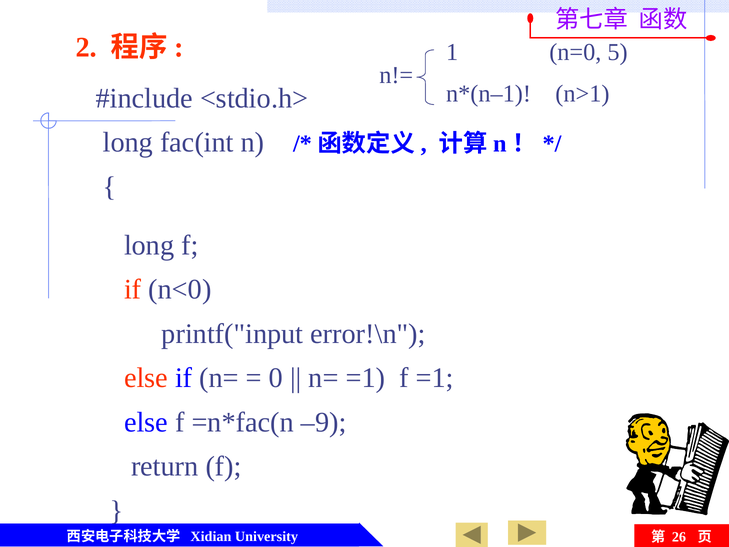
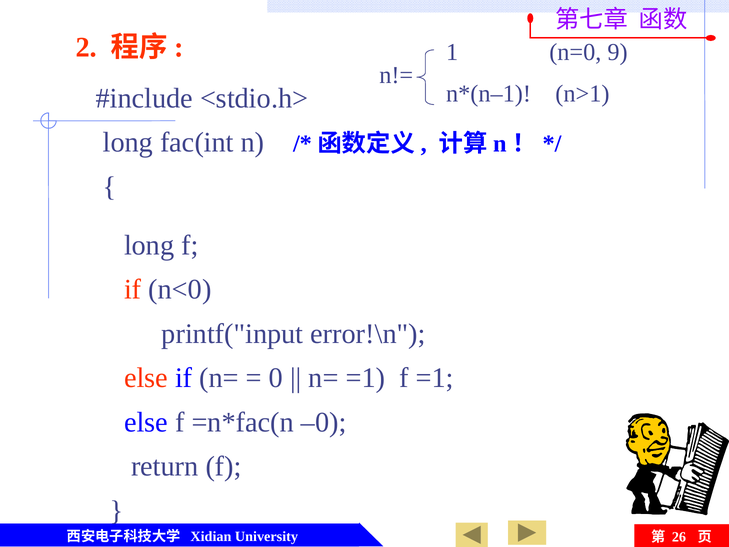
5: 5 -> 9 (618, 52)
–9: –9 -> –0 (324, 422)
